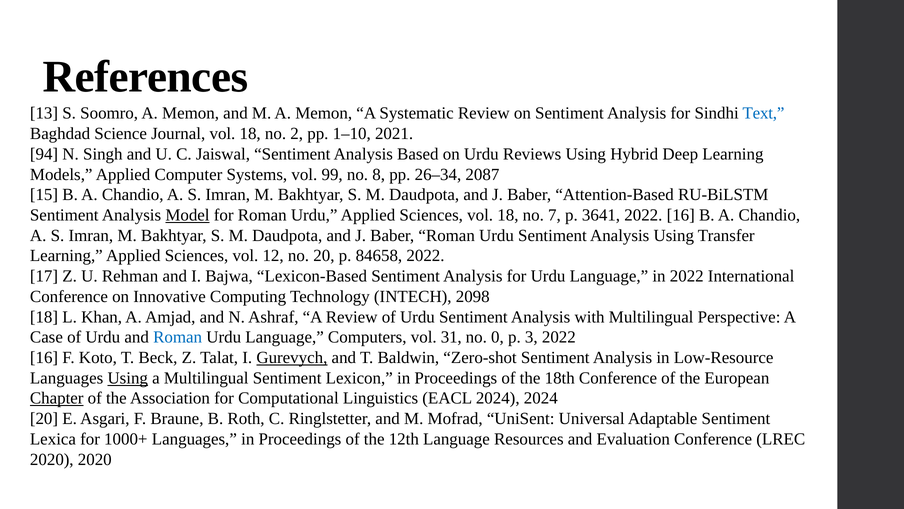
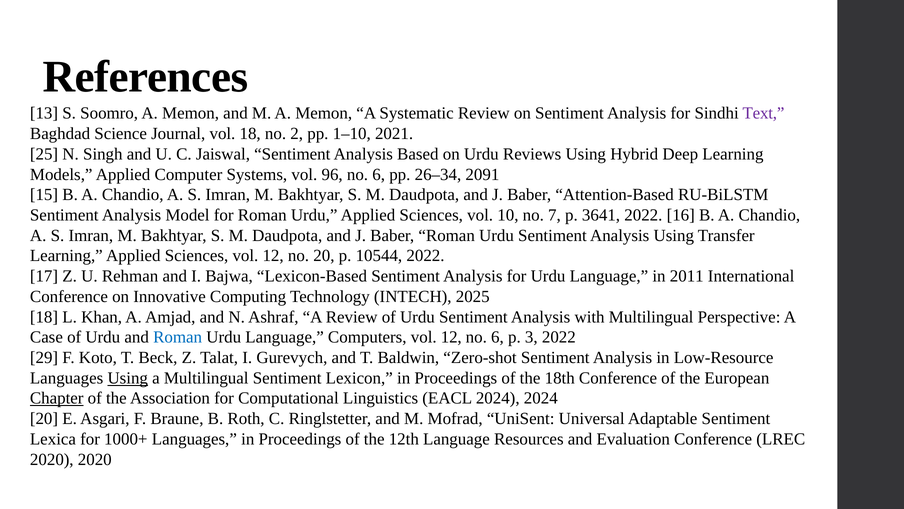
Text colour: blue -> purple (763, 113)
94: 94 -> 25 (44, 154)
99: 99 -> 96 (332, 174)
8: 8 -> 6 (379, 174)
2087: 2087 -> 2091 (482, 174)
Model underline: present -> none (187, 215)
Sciences vol 18: 18 -> 10 (508, 215)
84658: 84658 -> 10544 (379, 256)
in 2022: 2022 -> 2011 (687, 276)
2098: 2098 -> 2025 (473, 296)
Computers vol 31: 31 -> 12 (451, 337)
0: 0 -> 6 (497, 337)
16: 16 -> 29 (44, 357)
Gurevych underline: present -> none (292, 357)
